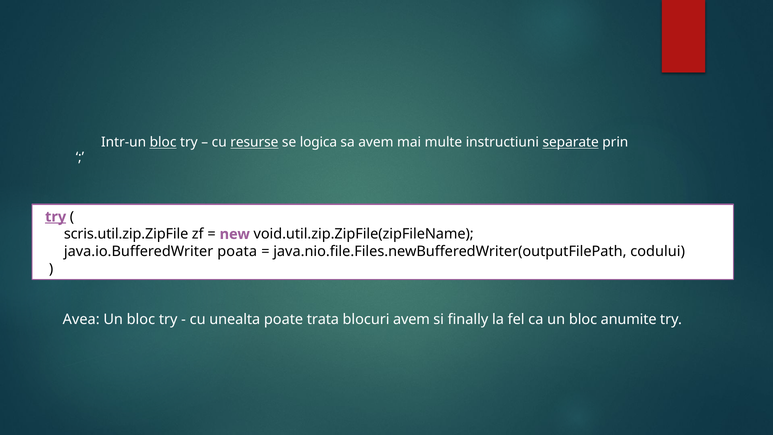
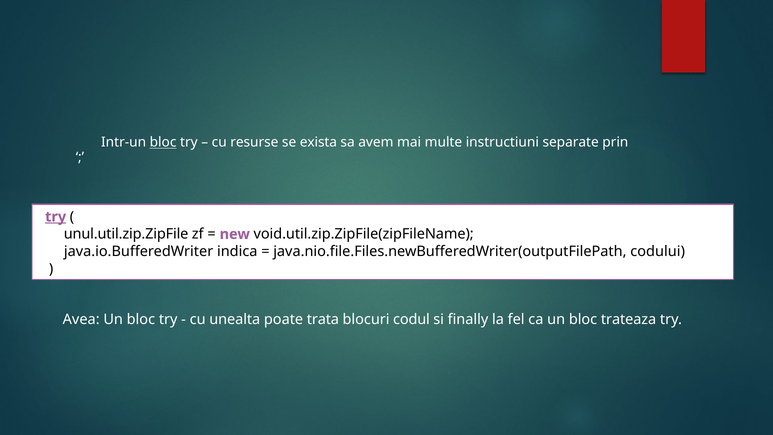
resurse underline: present -> none (254, 142)
logica: logica -> exista (318, 142)
separate underline: present -> none (571, 142)
scris.util.zip.ZipFile: scris.util.zip.ZipFile -> unul.util.zip.ZipFile (126, 234)
poata: poata -> indica (237, 251)
blocuri avem: avem -> codul (411, 319)
anumite: anumite -> trateaza (629, 319)
